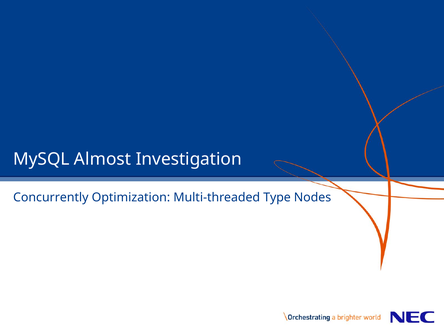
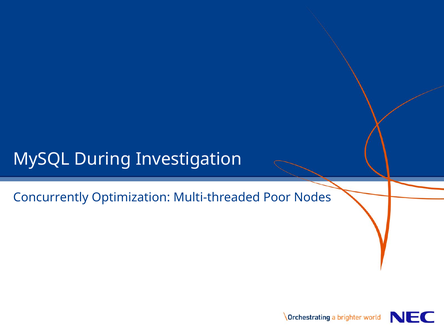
Almost: Almost -> During (103, 159)
Type: Type -> Poor (277, 198)
